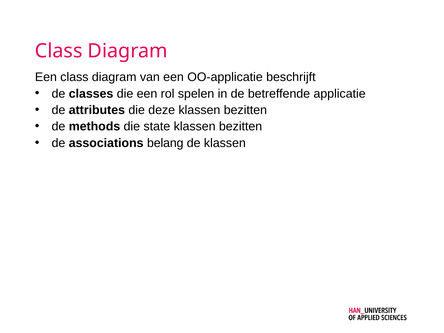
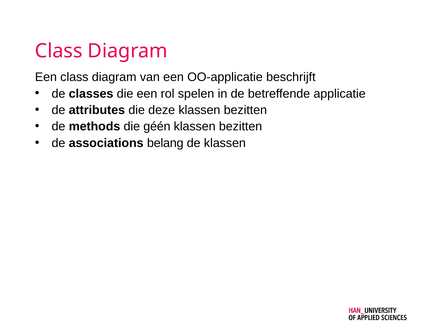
state: state -> géén (157, 127)
